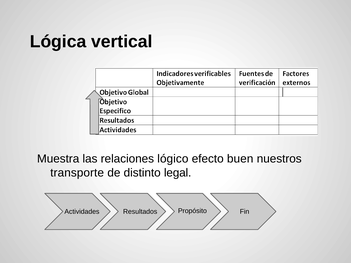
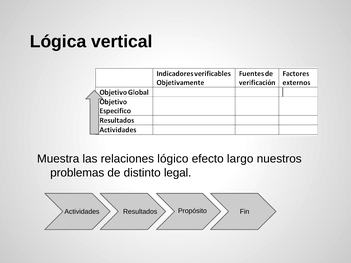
buen: buen -> largo (240, 159)
transporte: transporte -> problemas (77, 173)
